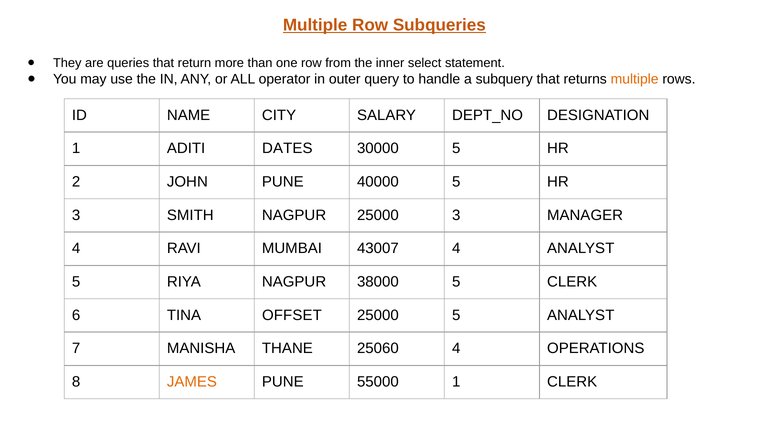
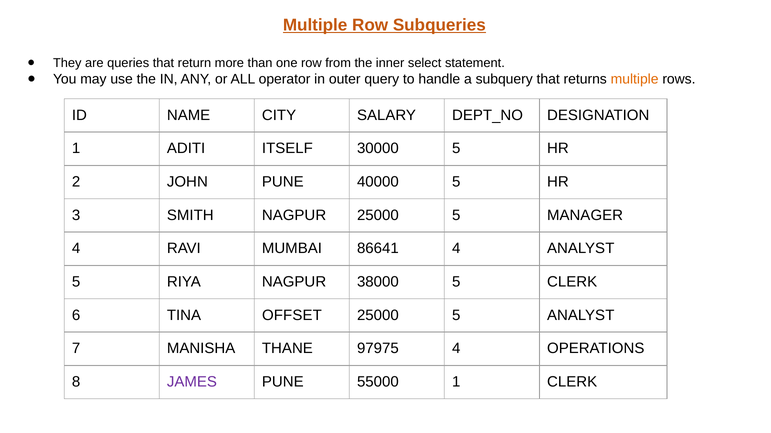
DATES: DATES -> ITSELF (287, 149)
NAGPUR 25000 3: 3 -> 5 (456, 215)
43007: 43007 -> 86641 (378, 249)
25060: 25060 -> 97975 (378, 349)
JAMES colour: orange -> purple (192, 382)
